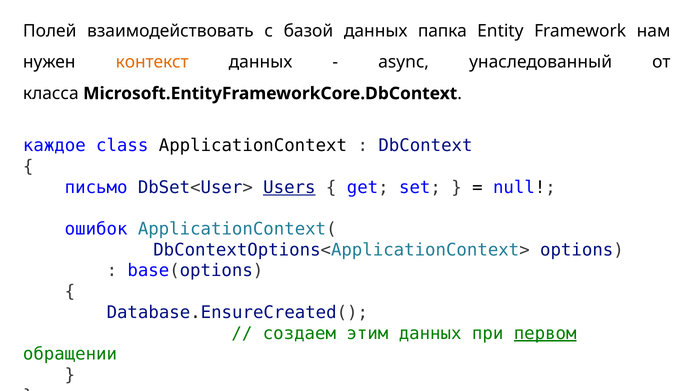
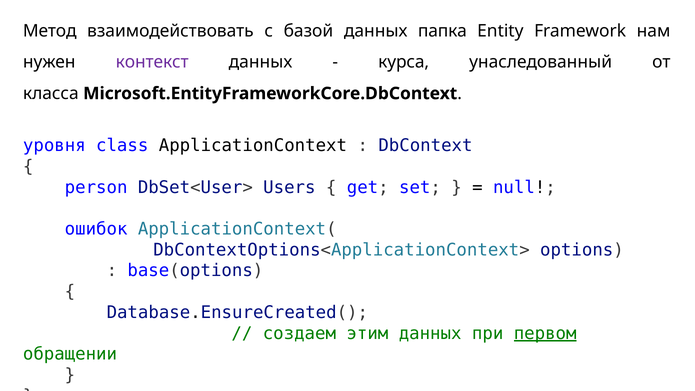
Полей: Полей -> Метод (50, 31)
контекст colour: orange -> purple (152, 62)
async: async -> курса (404, 62)
каждое: каждое -> уровня (54, 146)
письмо: письмо -> person (96, 187)
Users underline: present -> none (289, 187)
